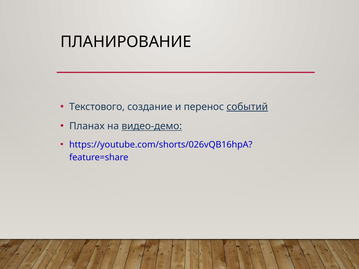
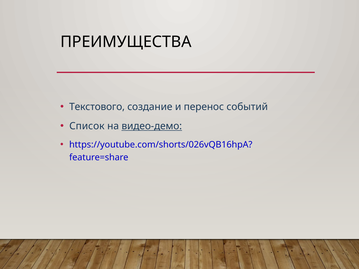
ПЛАНИРОВАНИЕ: ПЛАНИРОВАНИЕ -> ПРЕИМУЩЕСТВА (126, 42)
событий underline: present -> none (247, 107)
Планах: Планах -> Список (87, 126)
